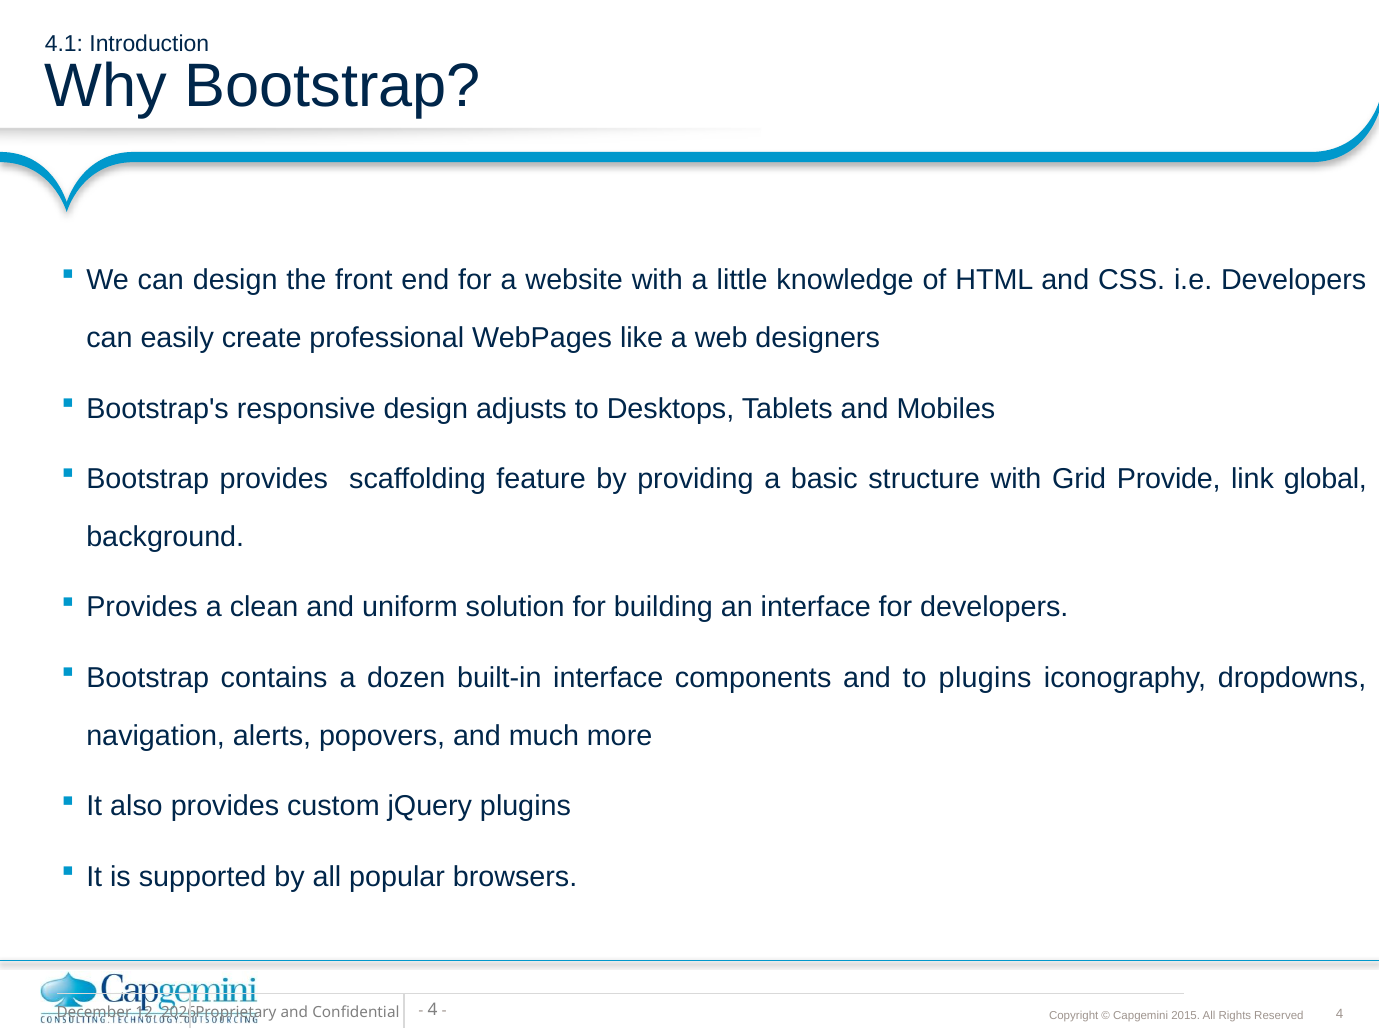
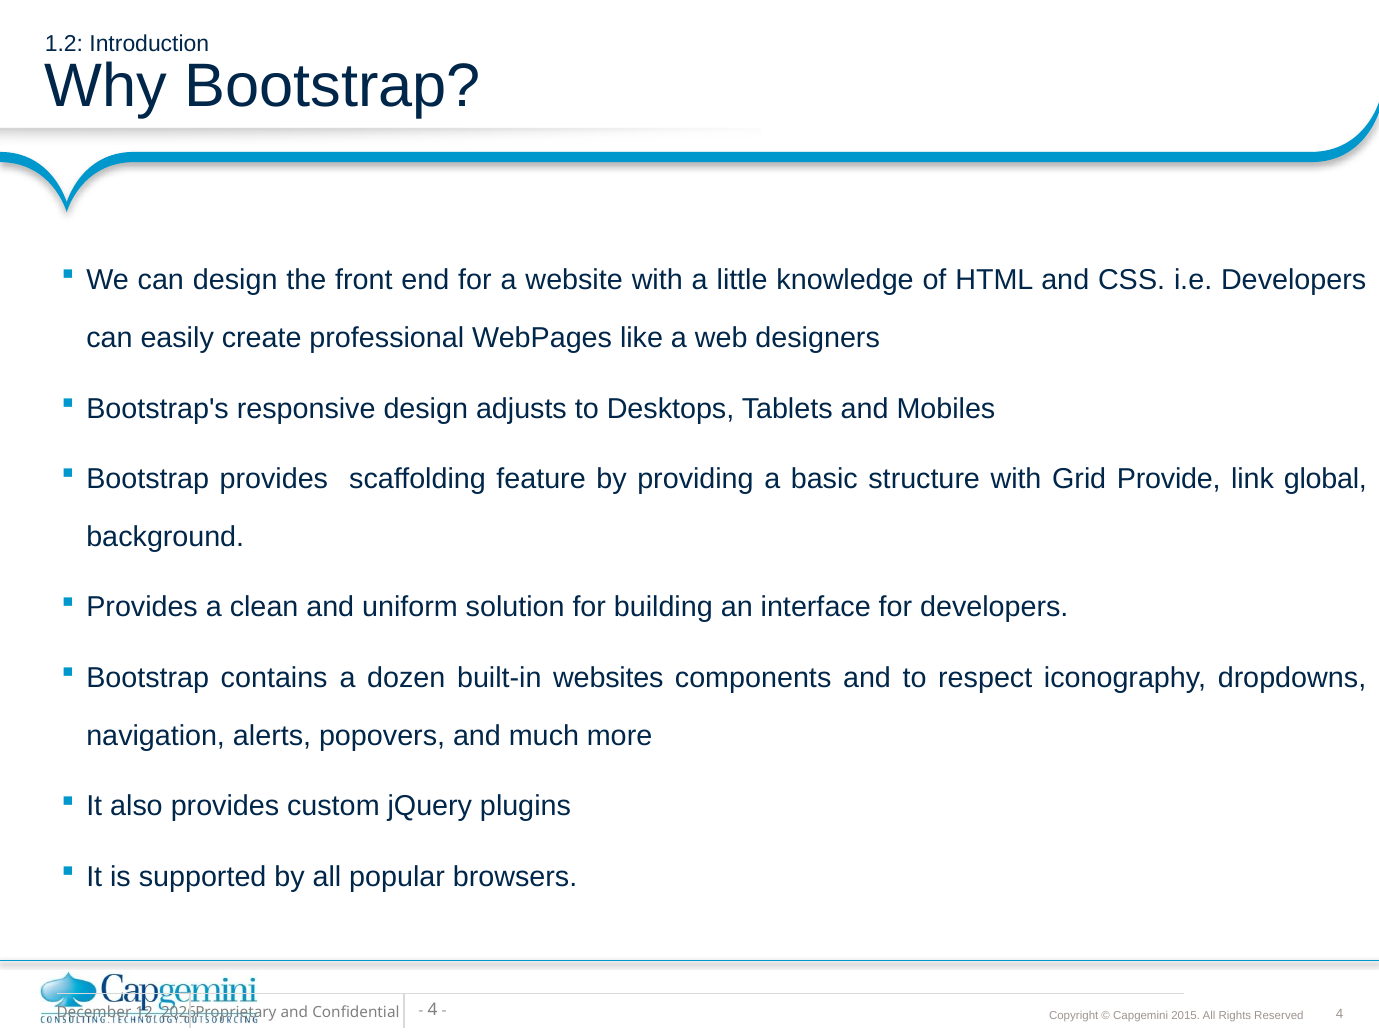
4.1: 4.1 -> 1.2 (64, 44)
built-in interface: interface -> websites (608, 677)
to plugins: plugins -> respect (985, 677)
